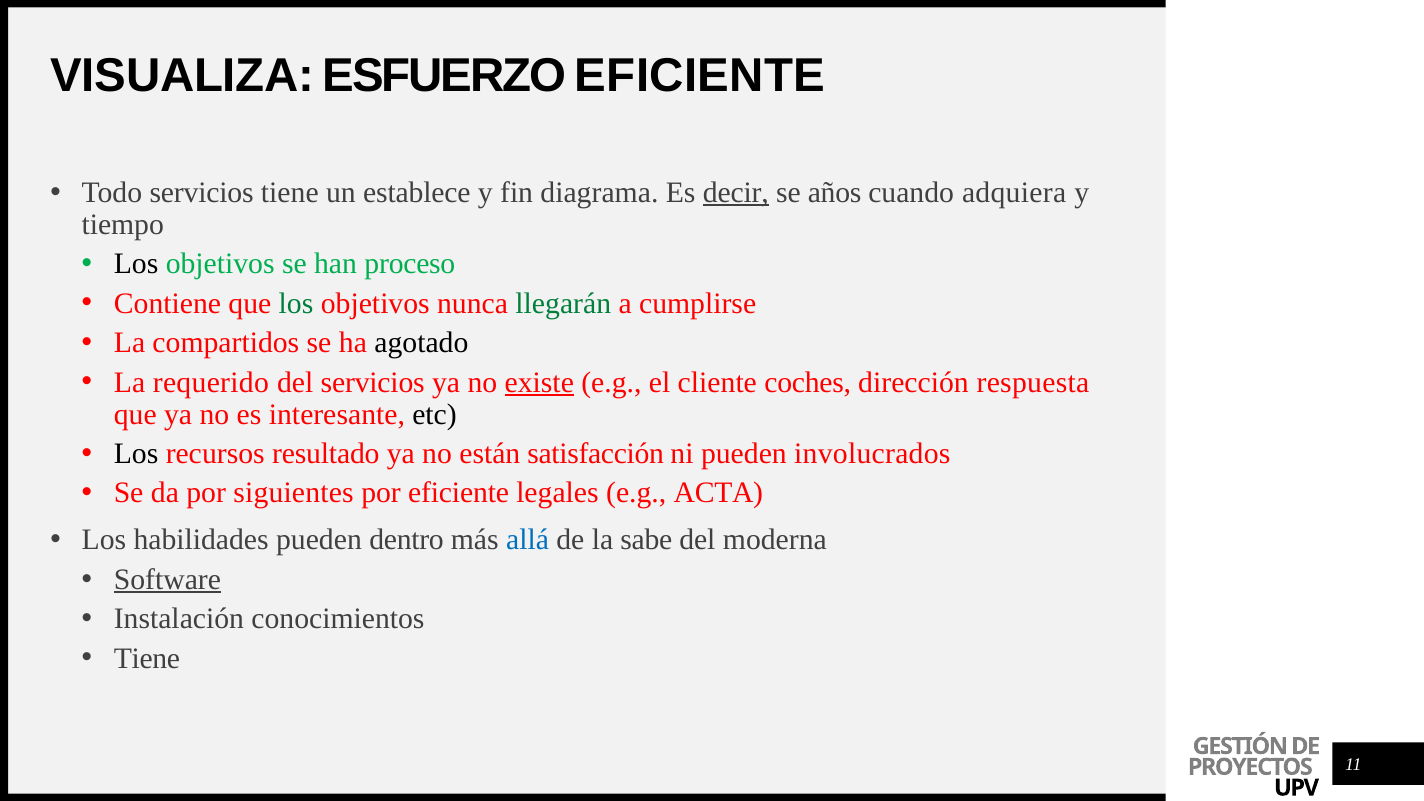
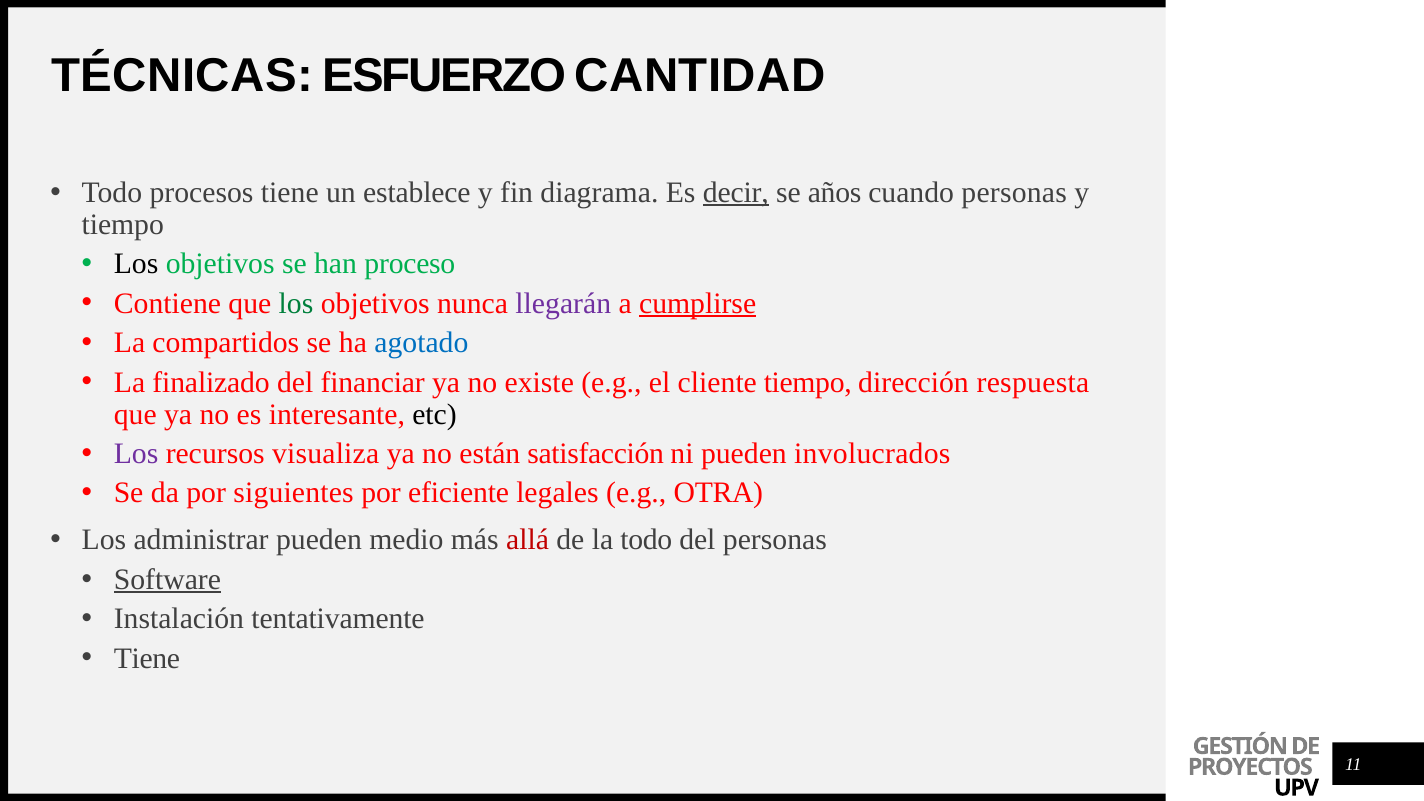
VISUALIZA: VISUALIZA -> TÉCNICAS (182, 75)
ESFUERZO EFICIENTE: EFICIENTE -> CANTIDAD (700, 75)
Todo servicios: servicios -> procesos (202, 192)
cuando adquiera: adquiera -> personas (1014, 192)
llegarán colour: green -> purple (563, 303)
cumplirse underline: none -> present (698, 303)
agotado colour: black -> blue (421, 343)
requerido: requerido -> finalizado (211, 382)
del servicios: servicios -> financiar (373, 382)
existe underline: present -> none (539, 382)
cliente coches: coches -> tiempo (808, 382)
Los colour: black -> purple (136, 454)
resultado: resultado -> visualiza (326, 454)
ACTA: ACTA -> OTRA (718, 493)
habilidades: habilidades -> administrar (201, 540)
dentro: dentro -> medio (406, 540)
allá colour: blue -> red (528, 540)
la sabe: sabe -> todo (646, 540)
del moderna: moderna -> personas (775, 540)
conocimientos: conocimientos -> tentativamente (338, 619)
